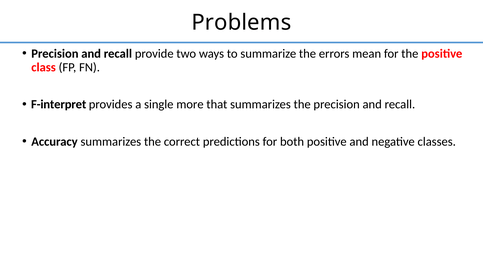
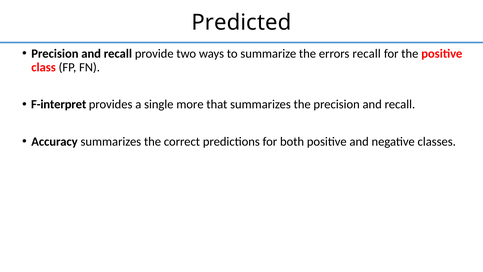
Problems: Problems -> Predicted (241, 23)
errors mean: mean -> recall (367, 54)
